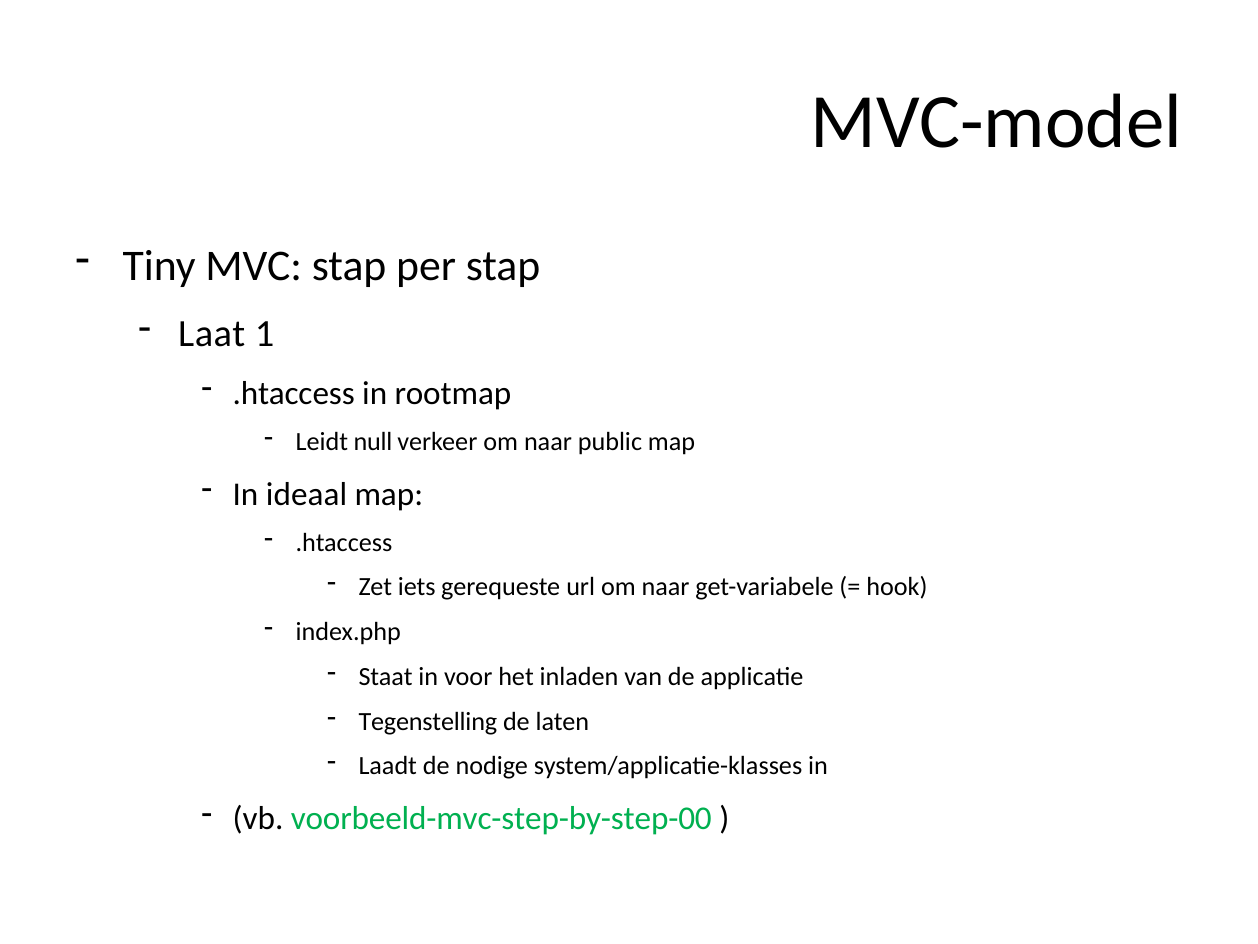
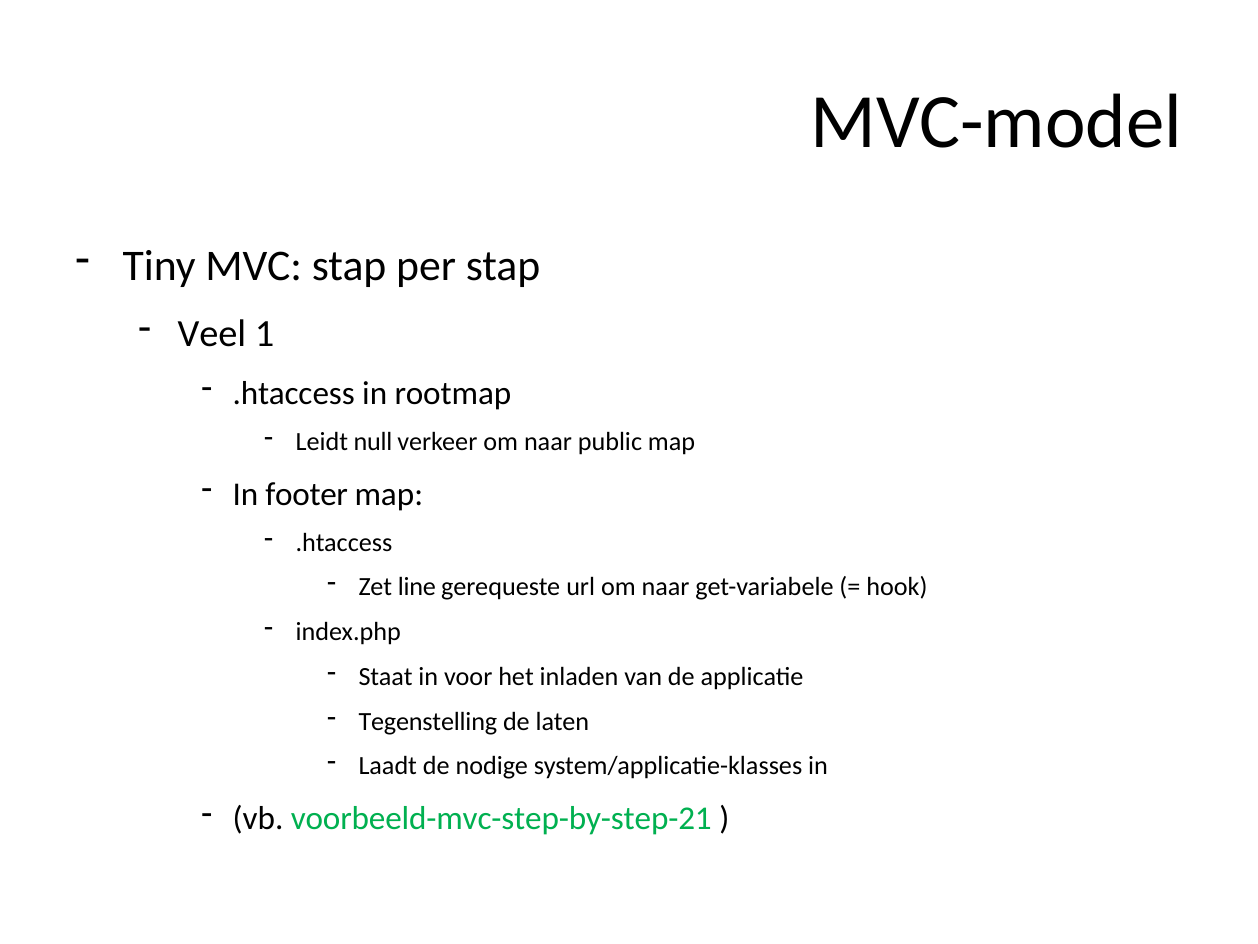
Laat: Laat -> Veel (212, 334)
ideaal: ideaal -> footer (307, 494)
iets: iets -> line (417, 587)
voorbeeld-mvc-step-by-step-00: voorbeeld-mvc-step-by-step-00 -> voorbeeld-mvc-step-by-step-21 (501, 818)
